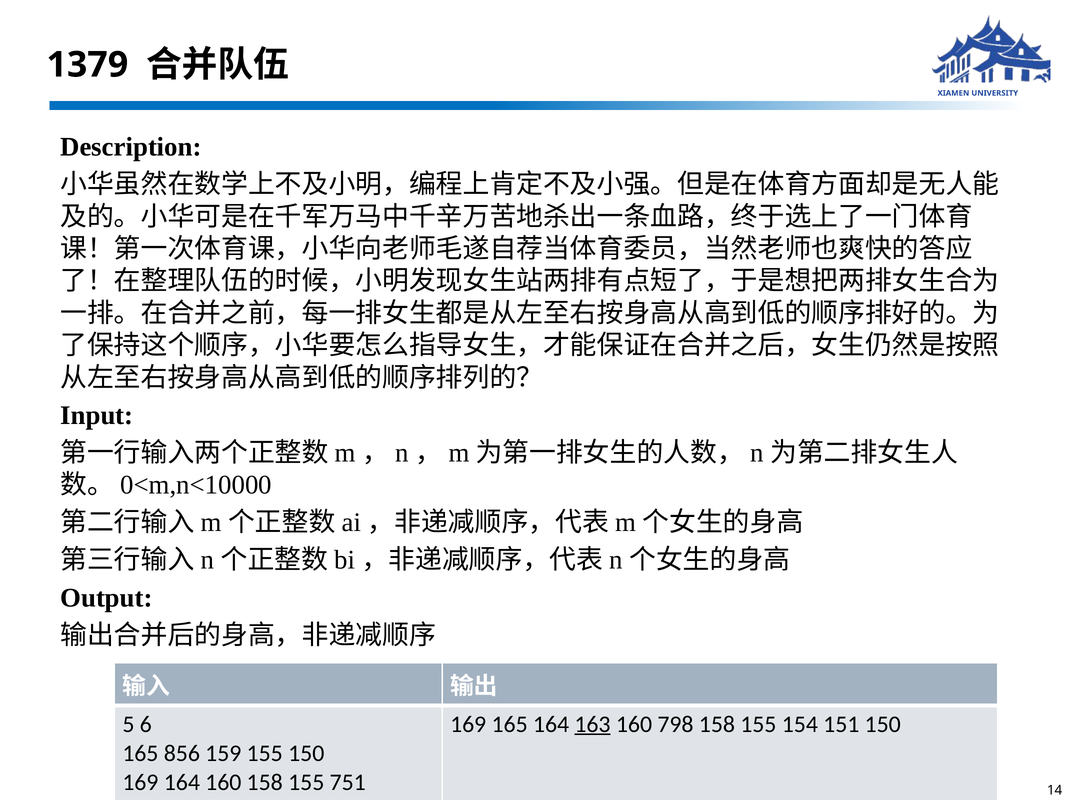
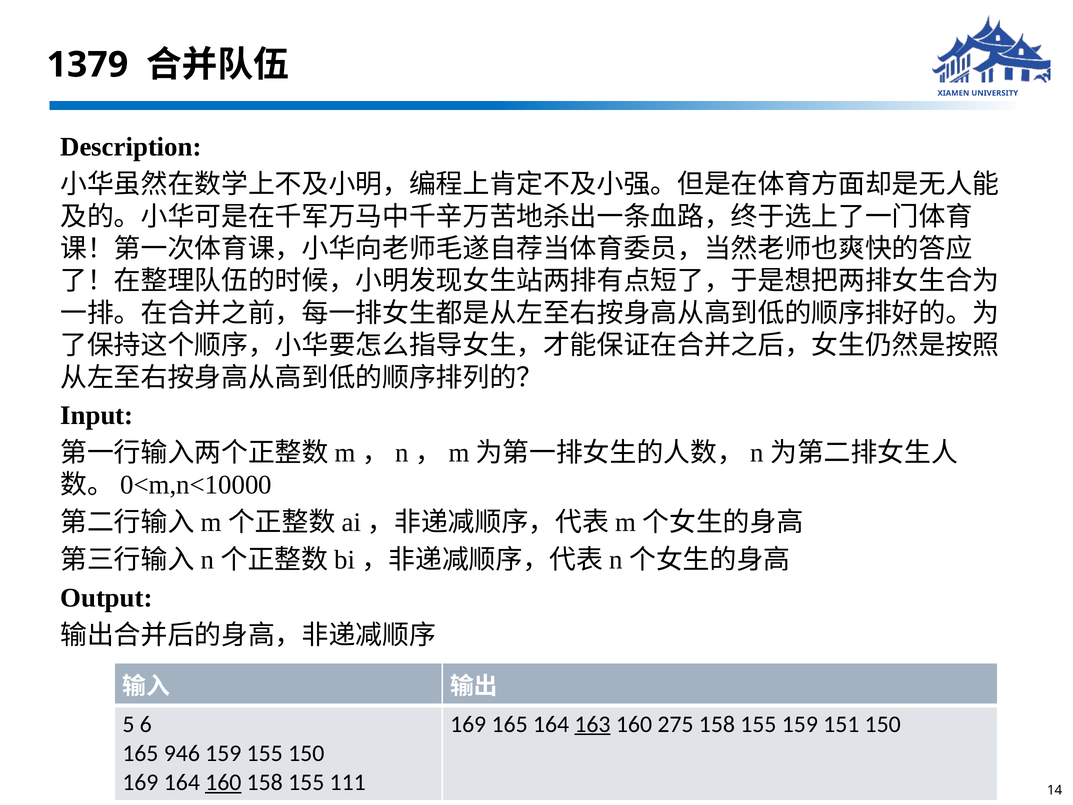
798: 798 -> 275 (675, 724)
155 154: 154 -> 159 (800, 724)
856: 856 -> 946 (182, 753)
160 underline: none -> present (223, 782)
751: 751 -> 111 (348, 782)
